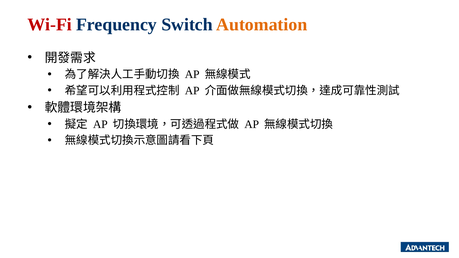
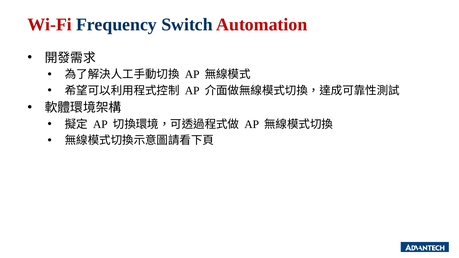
Automation colour: orange -> red (262, 25)
